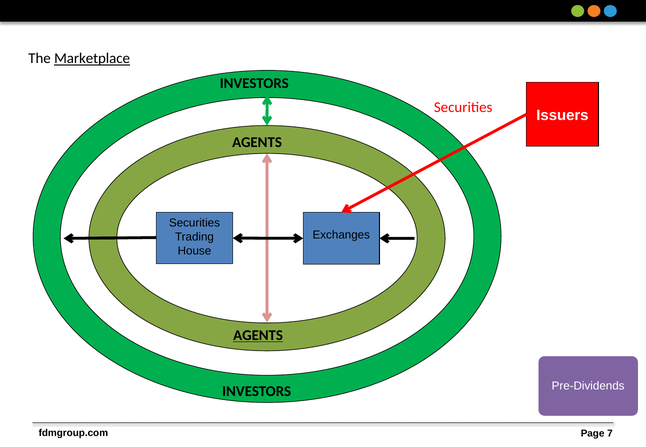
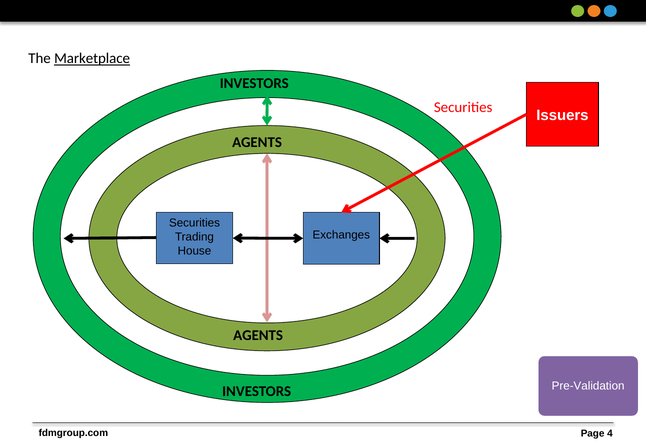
AGENTS underline: present -> none (258, 335)
Pre-Dividends: Pre-Dividends -> Pre-Validation (588, 386)
7: 7 -> 4 (610, 434)
